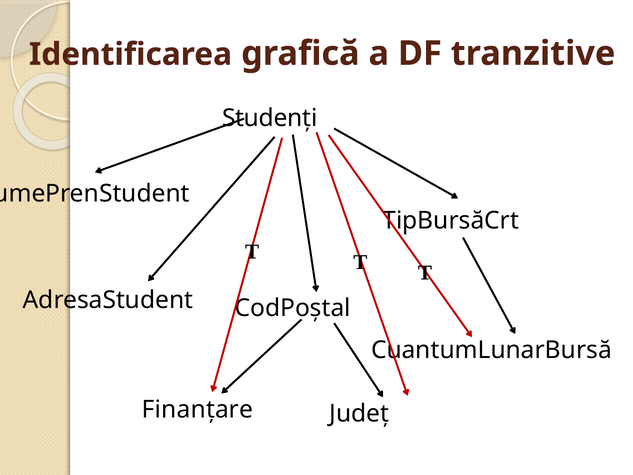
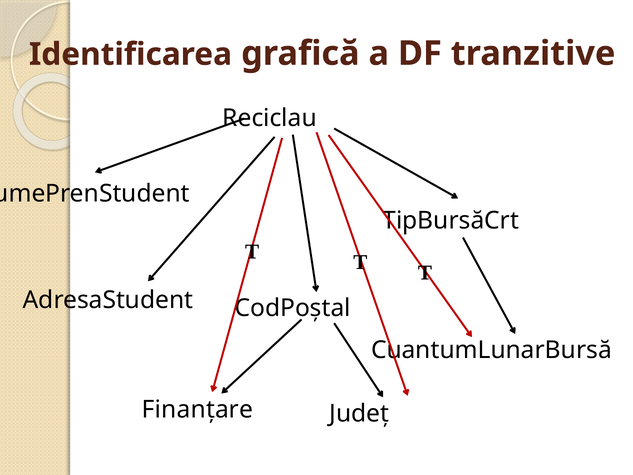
Studenţi: Studenţi -> Reciclau (270, 118)
